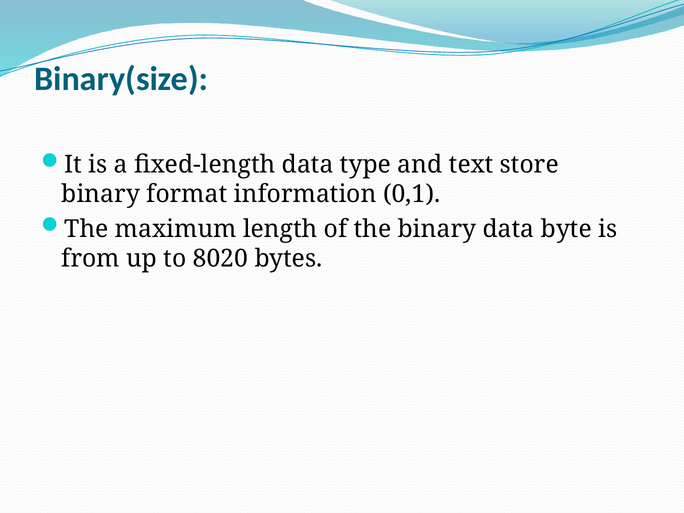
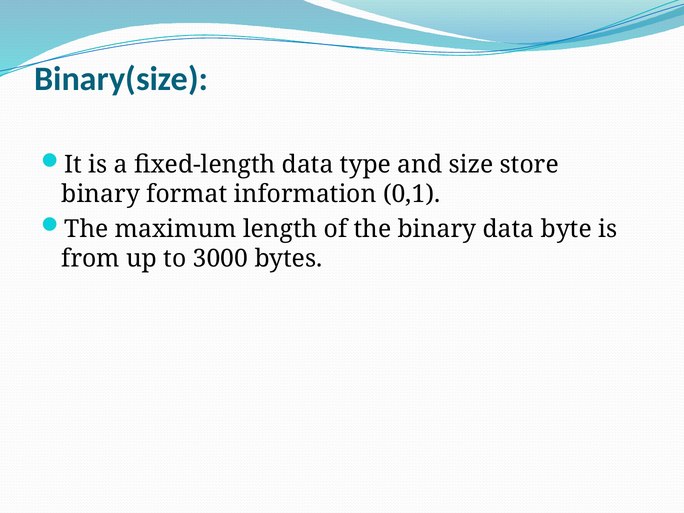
text: text -> size (471, 165)
8020: 8020 -> 3000 (220, 258)
